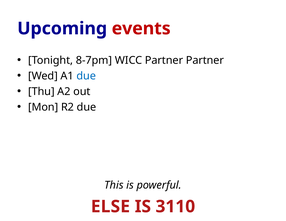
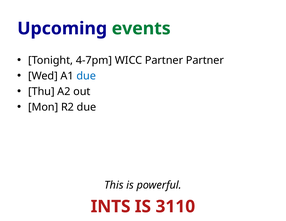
events colour: red -> green (141, 29)
8-7pm: 8-7pm -> 4-7pm (94, 60)
ELSE: ELSE -> INTS (111, 207)
